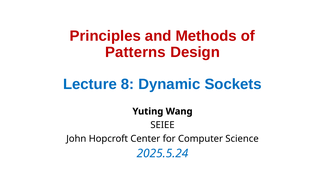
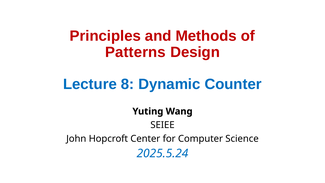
Sockets: Sockets -> Counter (233, 84)
